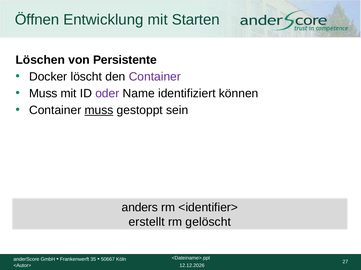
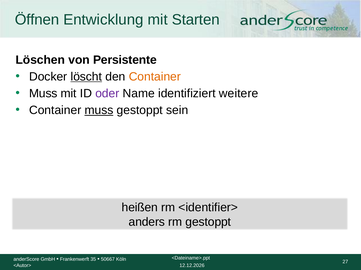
löscht underline: none -> present (86, 77)
Container colour: purple -> orange (155, 77)
können: können -> weitere (239, 94)
anders: anders -> heißen (140, 208)
erstellt: erstellt -> anders (147, 222)
rm gelöscht: gelöscht -> gestoppt (208, 222)
